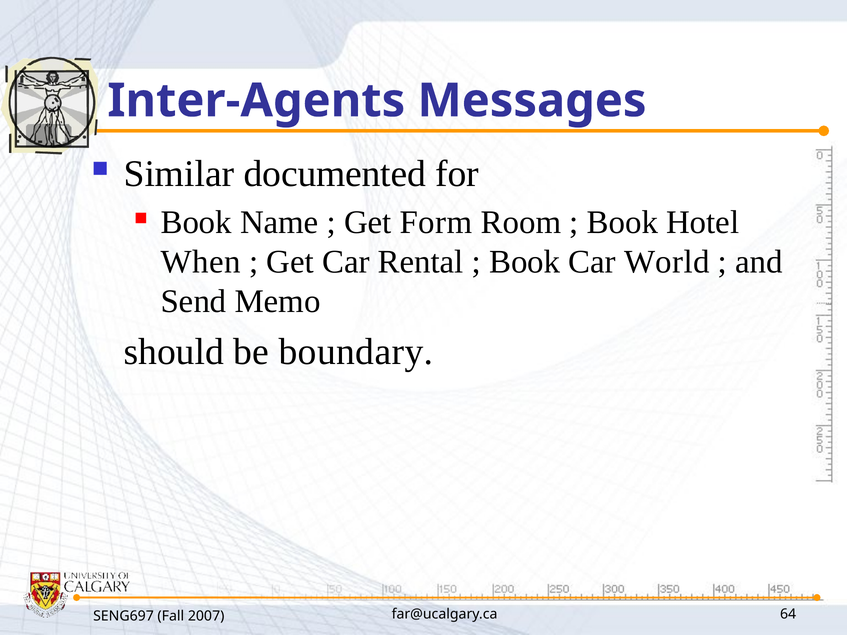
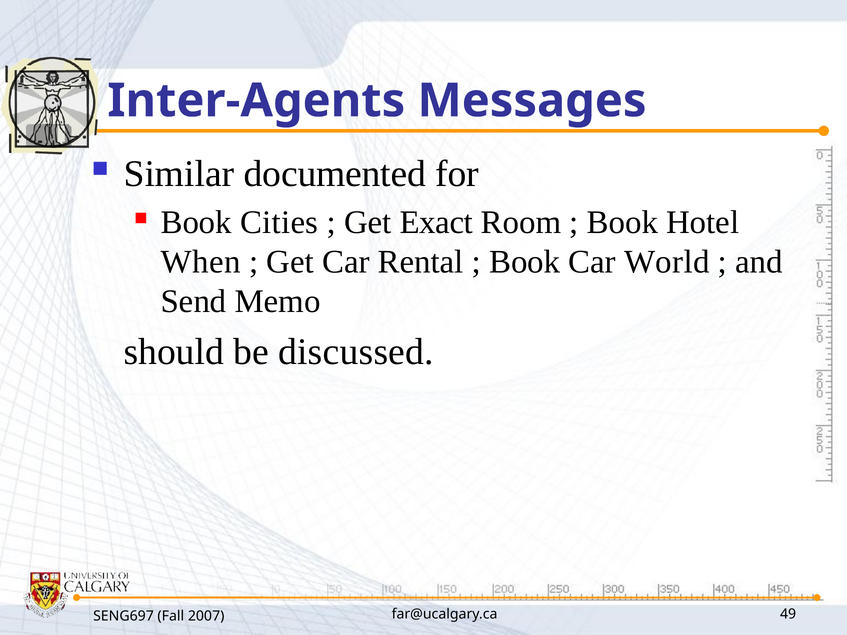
Name: Name -> Cities (279, 223)
Form: Form -> Exact (436, 223)
boundary: boundary -> discussed (356, 352)
64: 64 -> 49 (788, 614)
